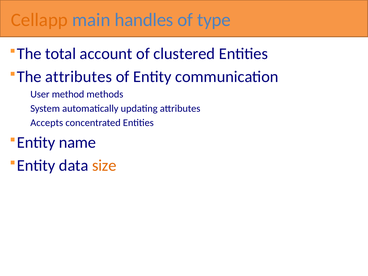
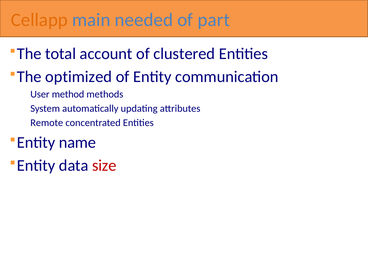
handles: handles -> needed (144, 20)
type: type -> part (214, 20)
attributes: attributes -> optimized (79, 77)
Accepts: Accepts -> Remote (47, 123)
size colour: orange -> red (104, 165)
